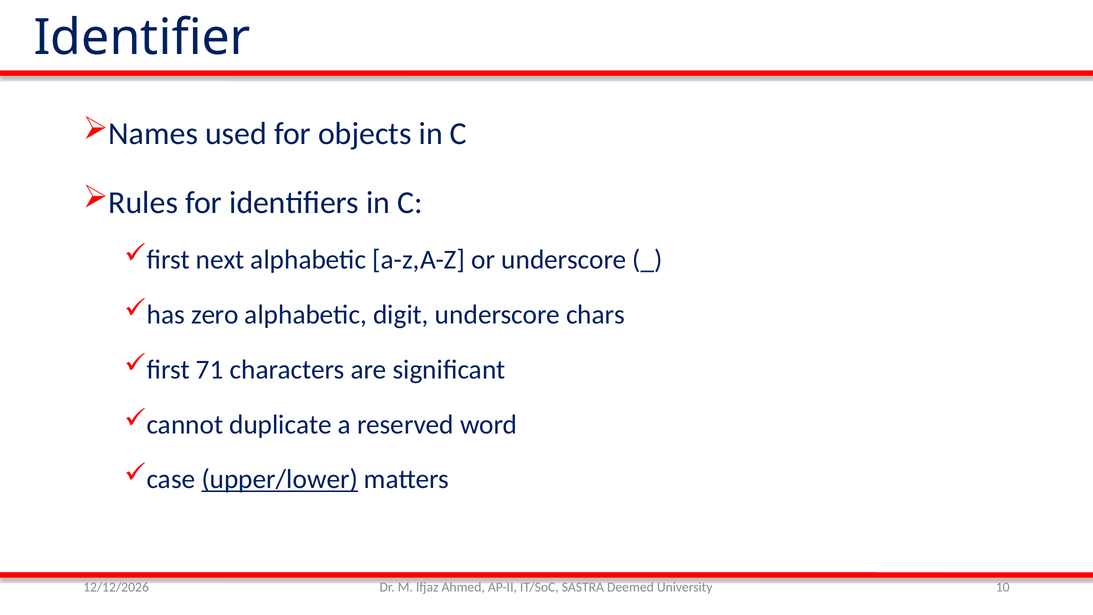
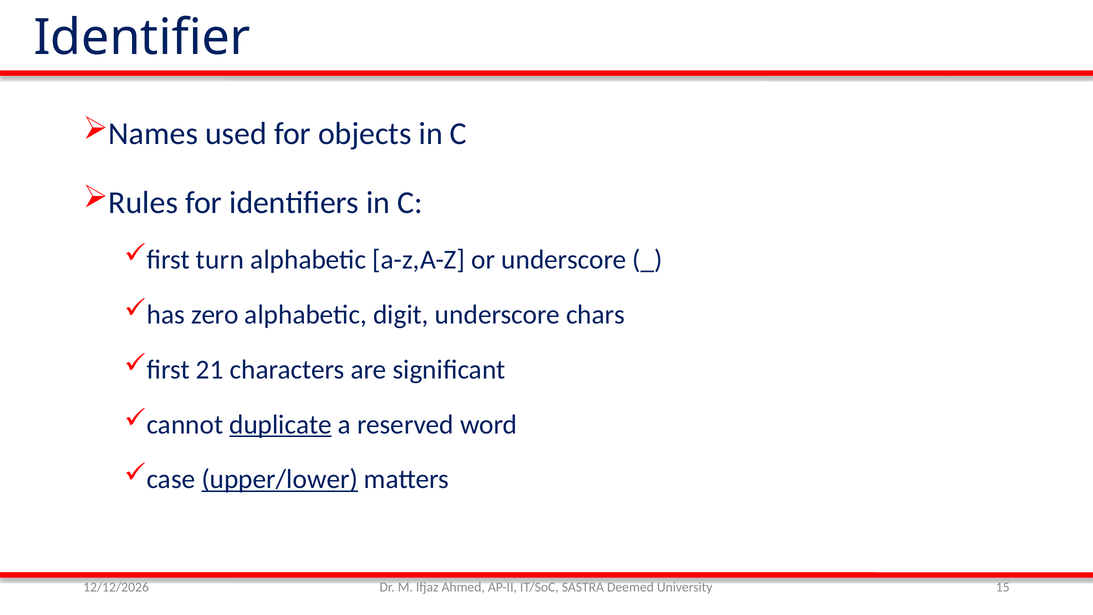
next: next -> turn (220, 260)
71: 71 -> 21 (210, 370)
duplicate underline: none -> present (281, 424)
10: 10 -> 15 (1003, 587)
